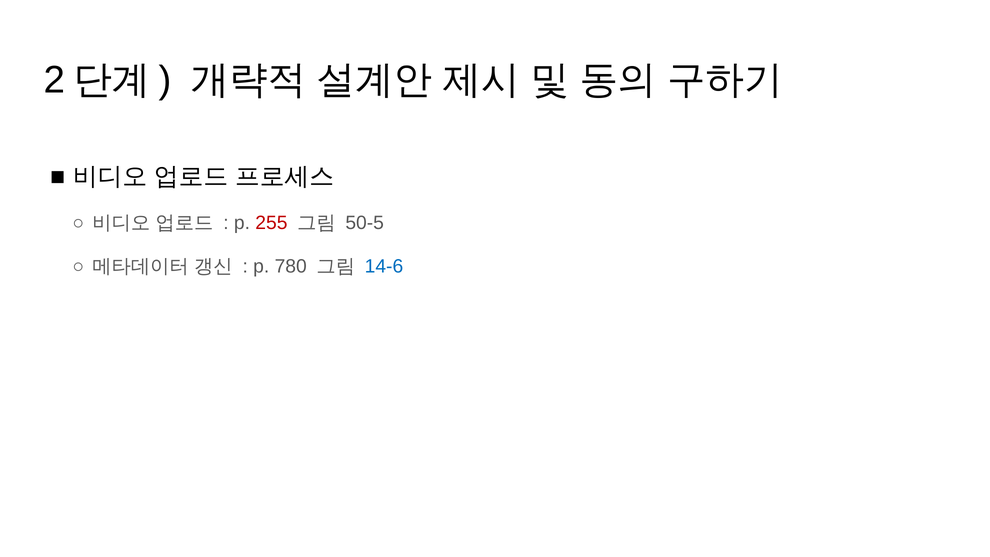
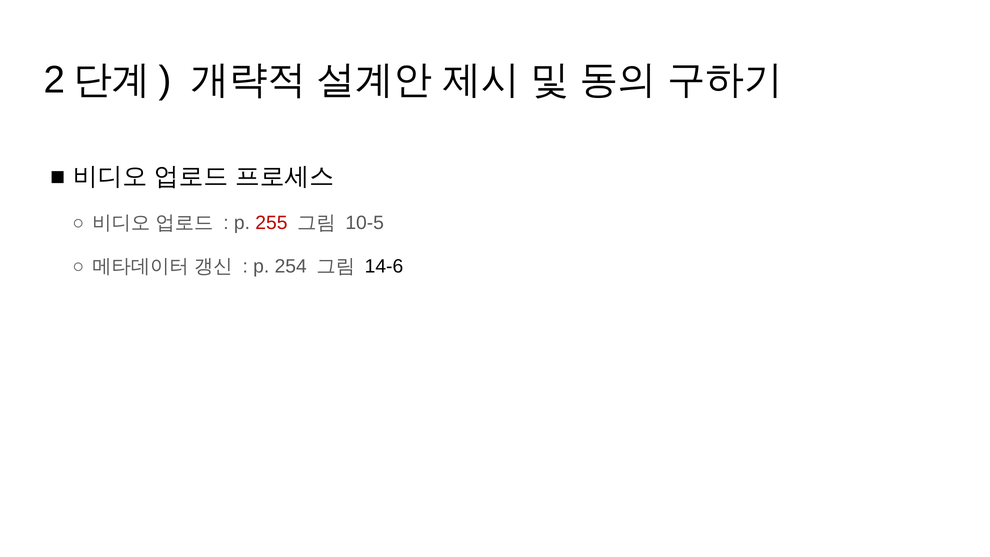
50-5: 50-5 -> 10-5 (365, 223)
780: 780 -> 254 (291, 266)
14-6 colour: blue -> black (384, 266)
